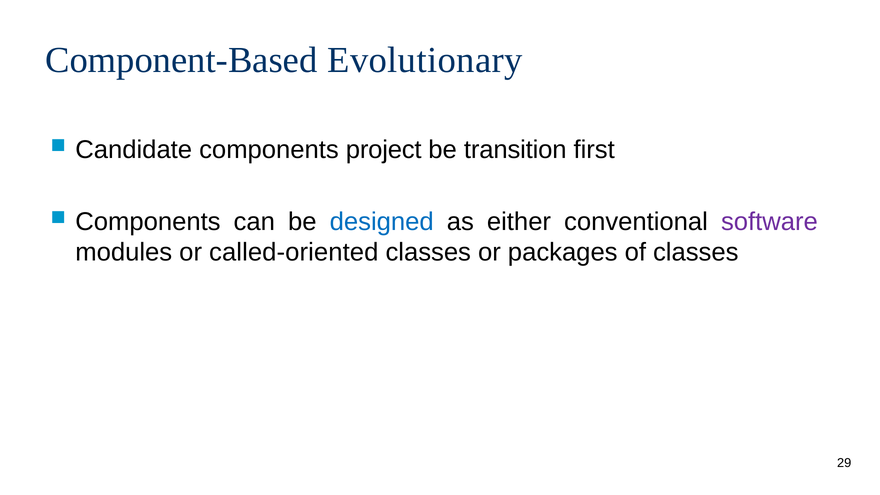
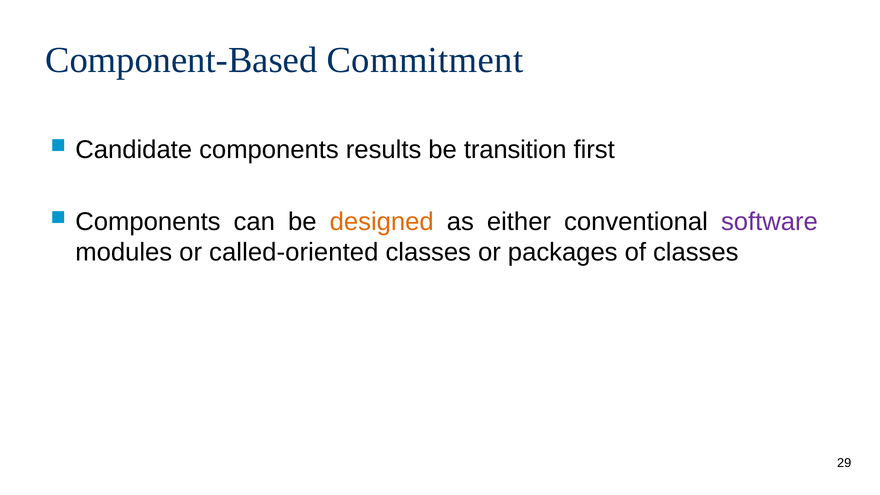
Evolutionary: Evolutionary -> Commitment (425, 60)
project: project -> results (384, 150)
designed colour: blue -> orange (382, 222)
